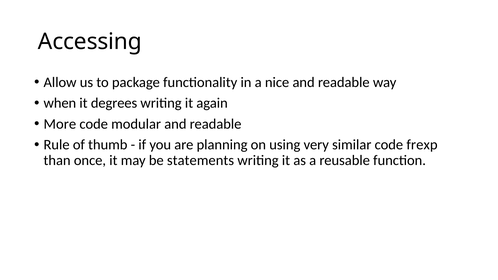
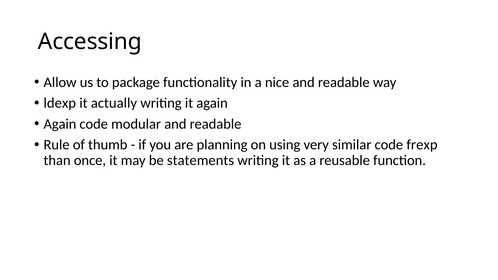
when: when -> ldexp (60, 103)
degrees: degrees -> actually (114, 103)
More: More -> Again (60, 124)
